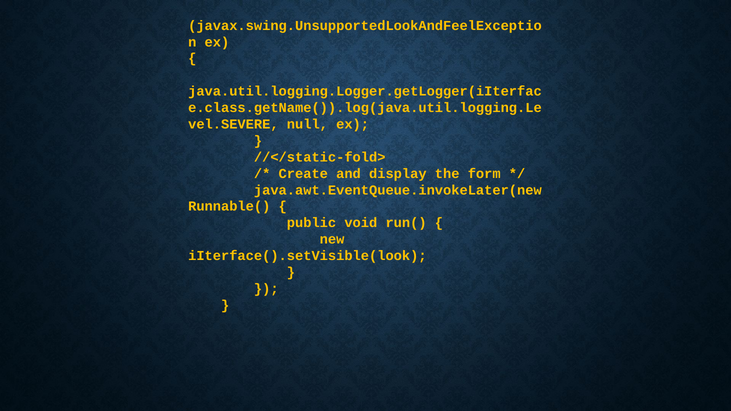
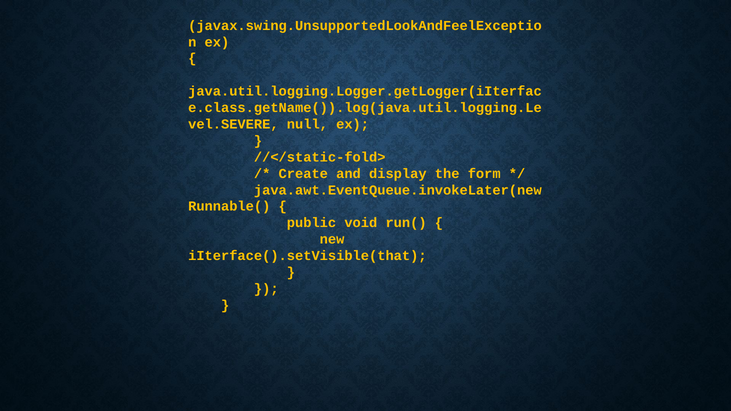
iIterface().setVisible(look: iIterface().setVisible(look -> iIterface().setVisible(that (307, 256)
